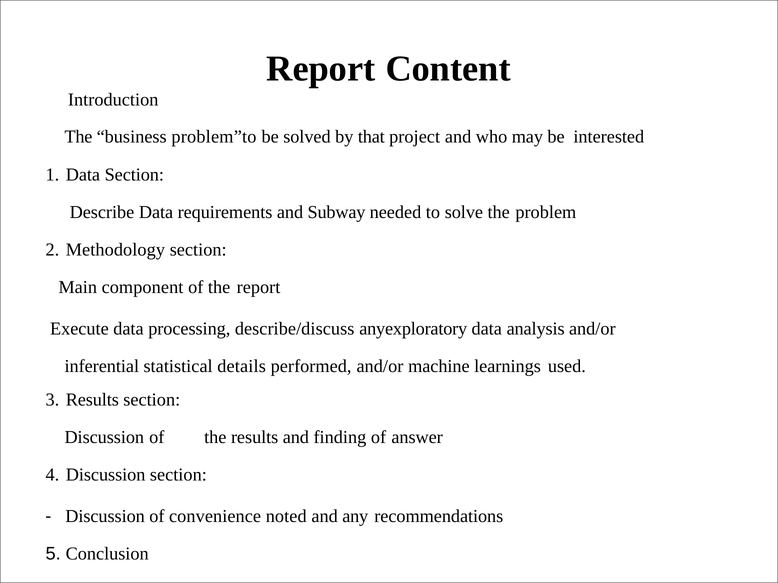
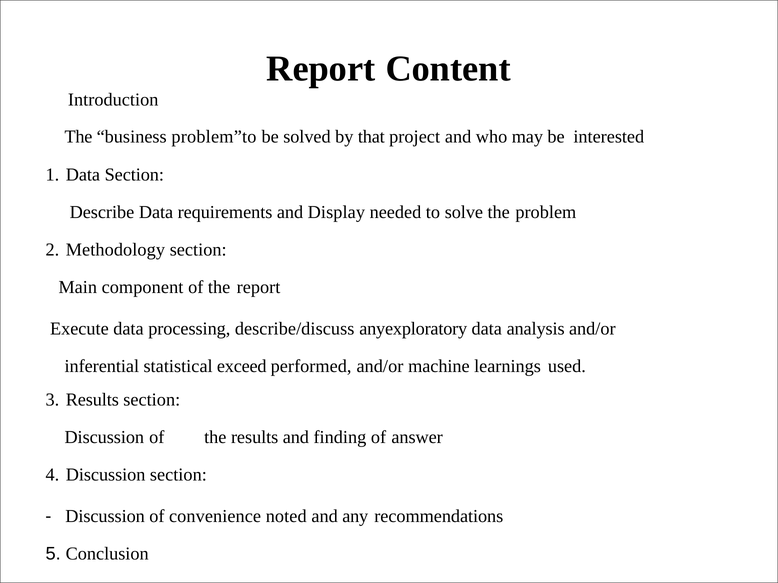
Subway: Subway -> Display (336, 212)
details: details -> exceed (242, 366)
